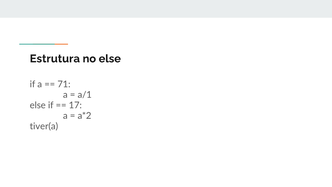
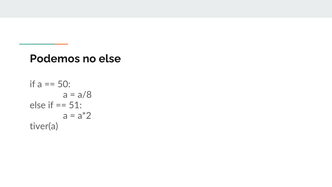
Estrutura: Estrutura -> Podemos (55, 59)
71: 71 -> 50 (64, 84)
a/1: a/1 -> a/8 (85, 95)
17: 17 -> 51 (75, 105)
